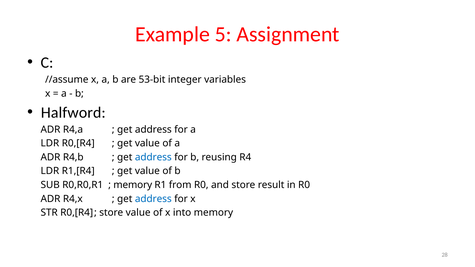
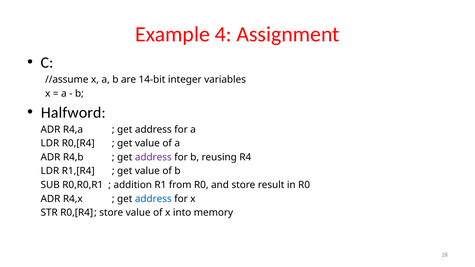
5: 5 -> 4 (223, 34)
53-bit: 53-bit -> 14-bit (152, 80)
address colour: blue -> purple (153, 157)
memory: memory -> addition (133, 185)
